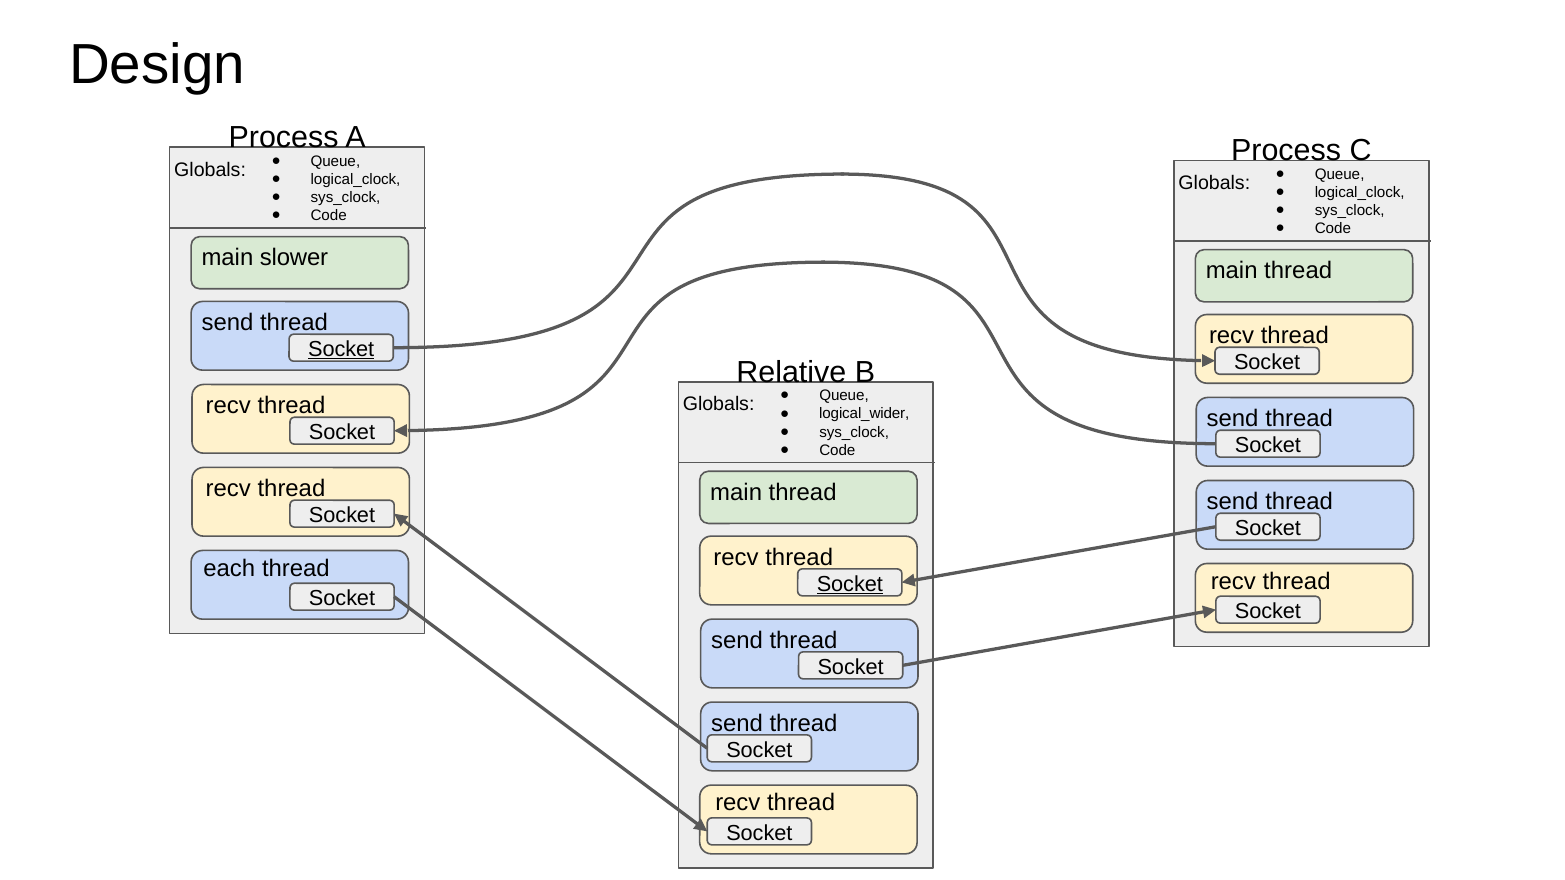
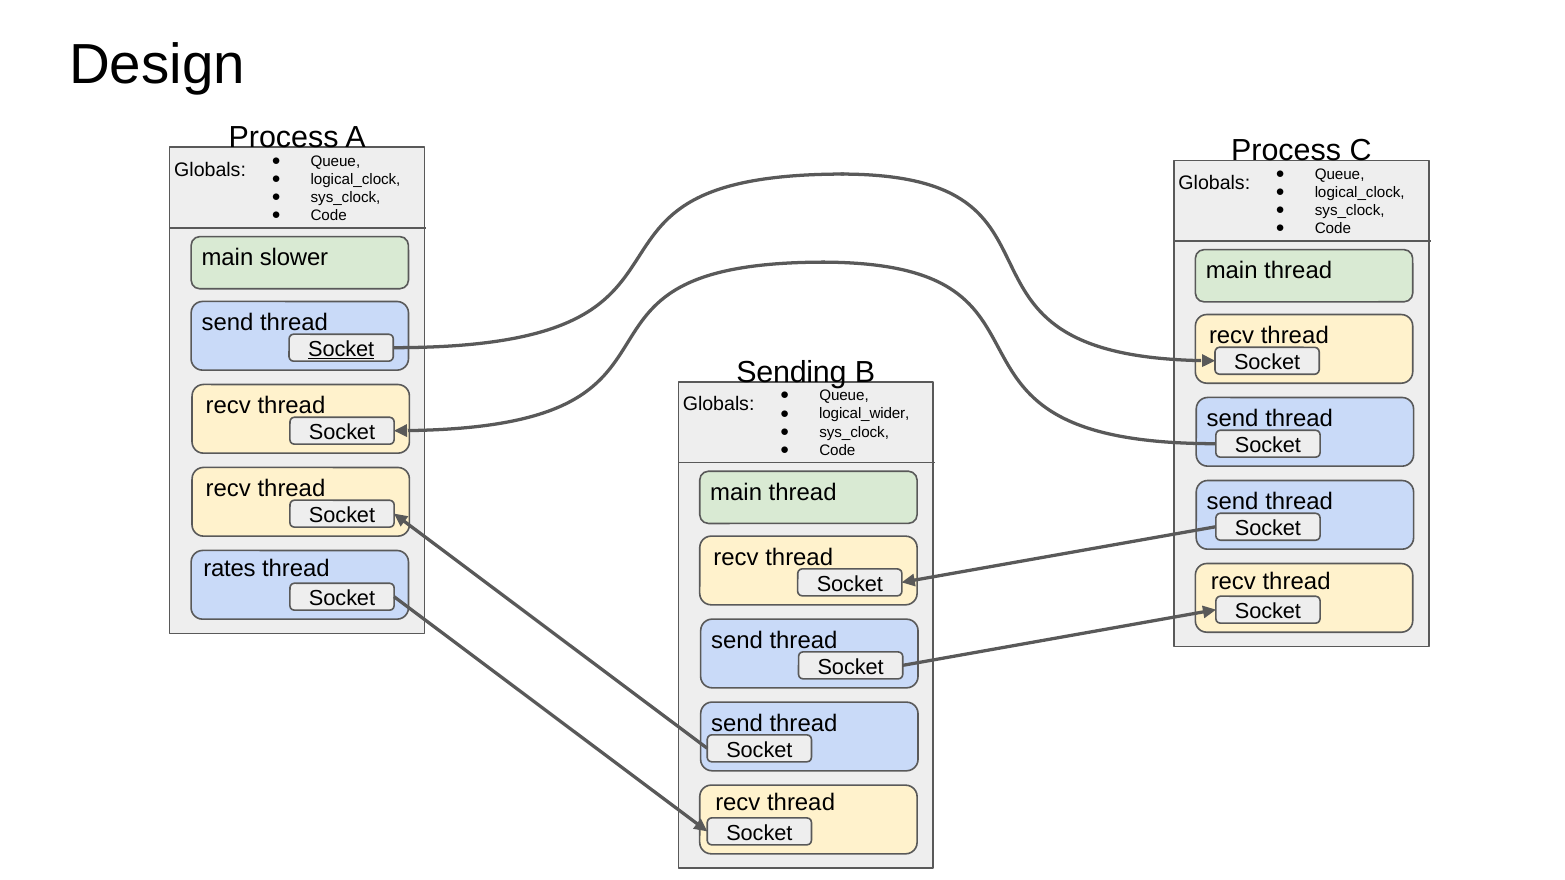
Relative: Relative -> Sending (791, 373)
each: each -> rates (229, 568)
Socket underline: present -> none (850, 584)
